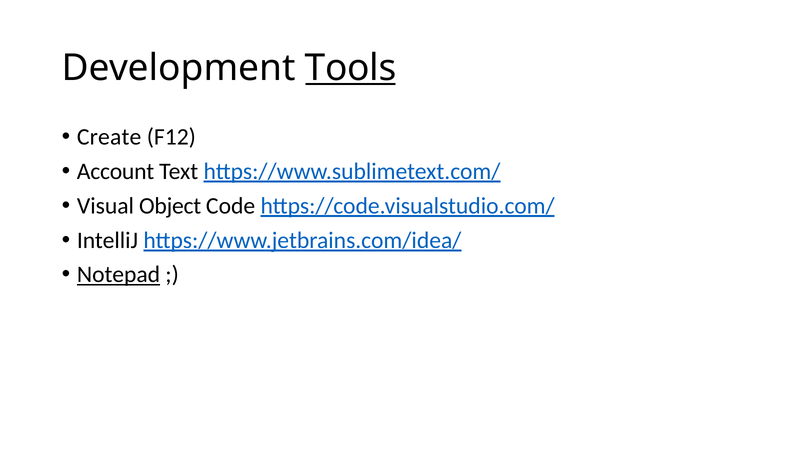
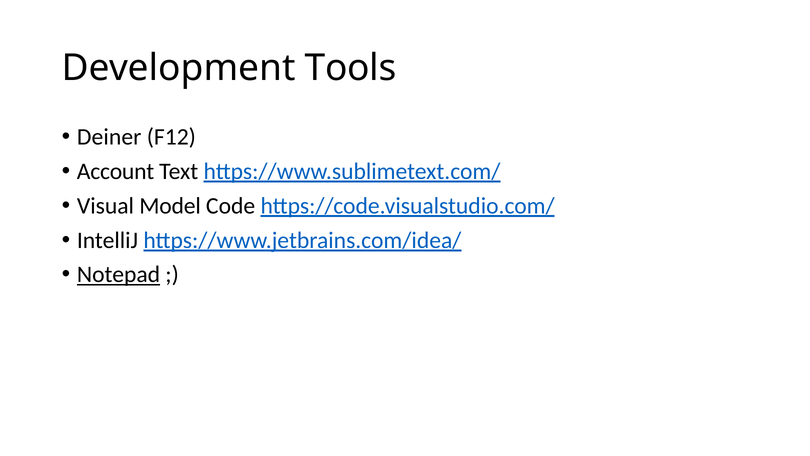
Tools underline: present -> none (351, 68)
Create: Create -> Deiner (109, 137)
Object: Object -> Model (170, 206)
